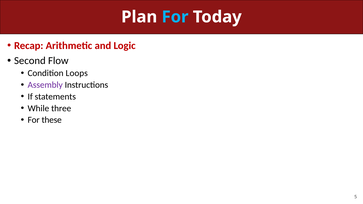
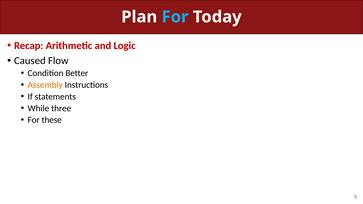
Second: Second -> Caused (30, 61)
Loops: Loops -> Better (77, 73)
Assembly colour: purple -> orange (45, 85)
